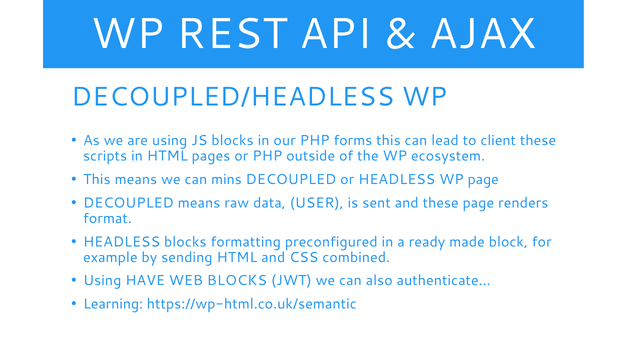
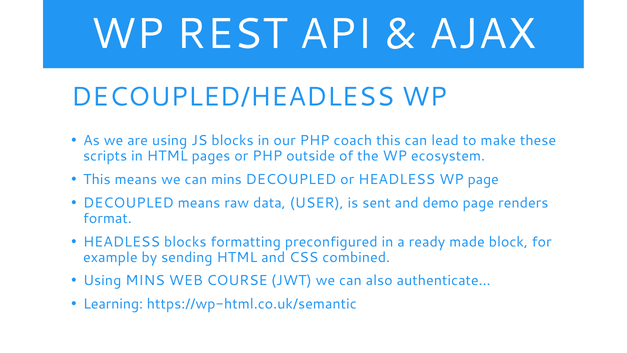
forms: forms -> coach (353, 140)
client: client -> make (498, 140)
and these: these -> demo (441, 203)
Using HAVE: HAVE -> MINS (145, 280)
WEB BLOCKS: BLOCKS -> COURSE (237, 280)
